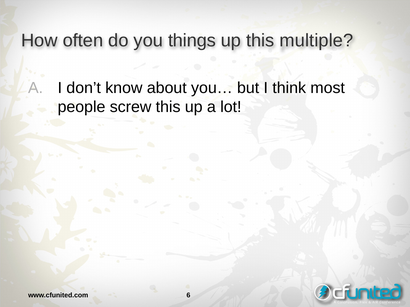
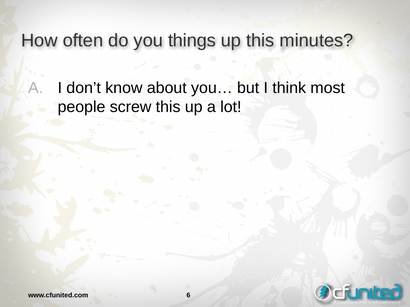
multiple: multiple -> minutes (316, 41)
